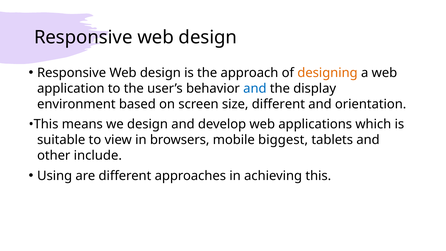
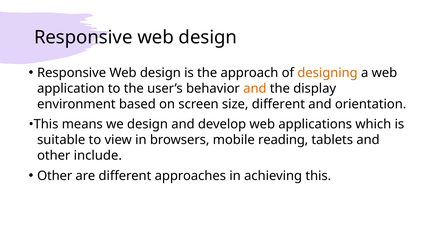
and colour: blue -> orange (255, 88)
biggest: biggest -> reading (283, 140)
Using: Using -> Other (55, 176)
